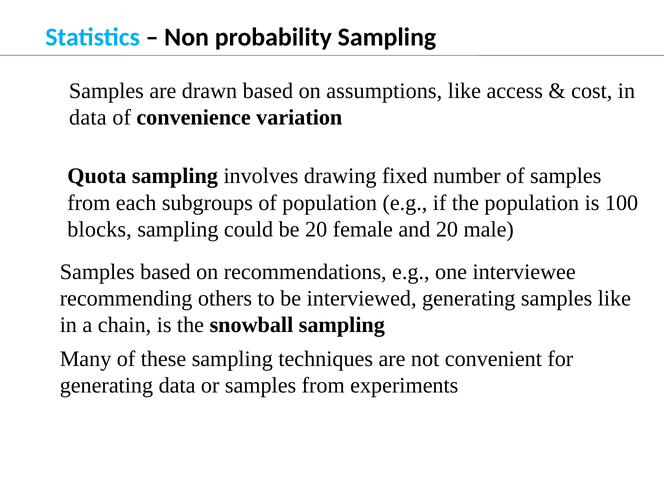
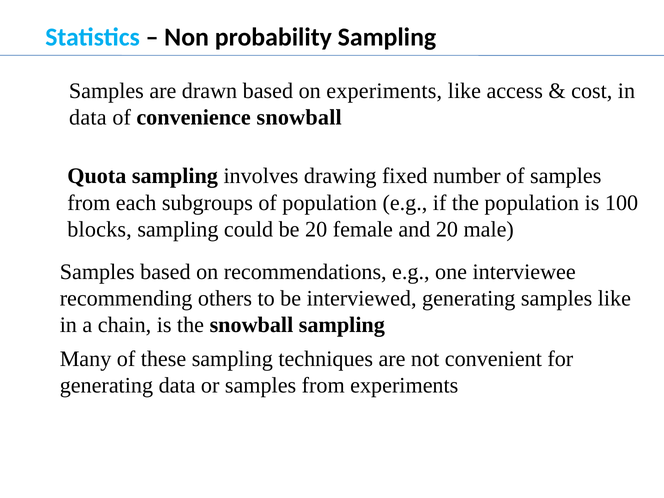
on assumptions: assumptions -> experiments (384, 91)
convenience variation: variation -> snowball (299, 117)
